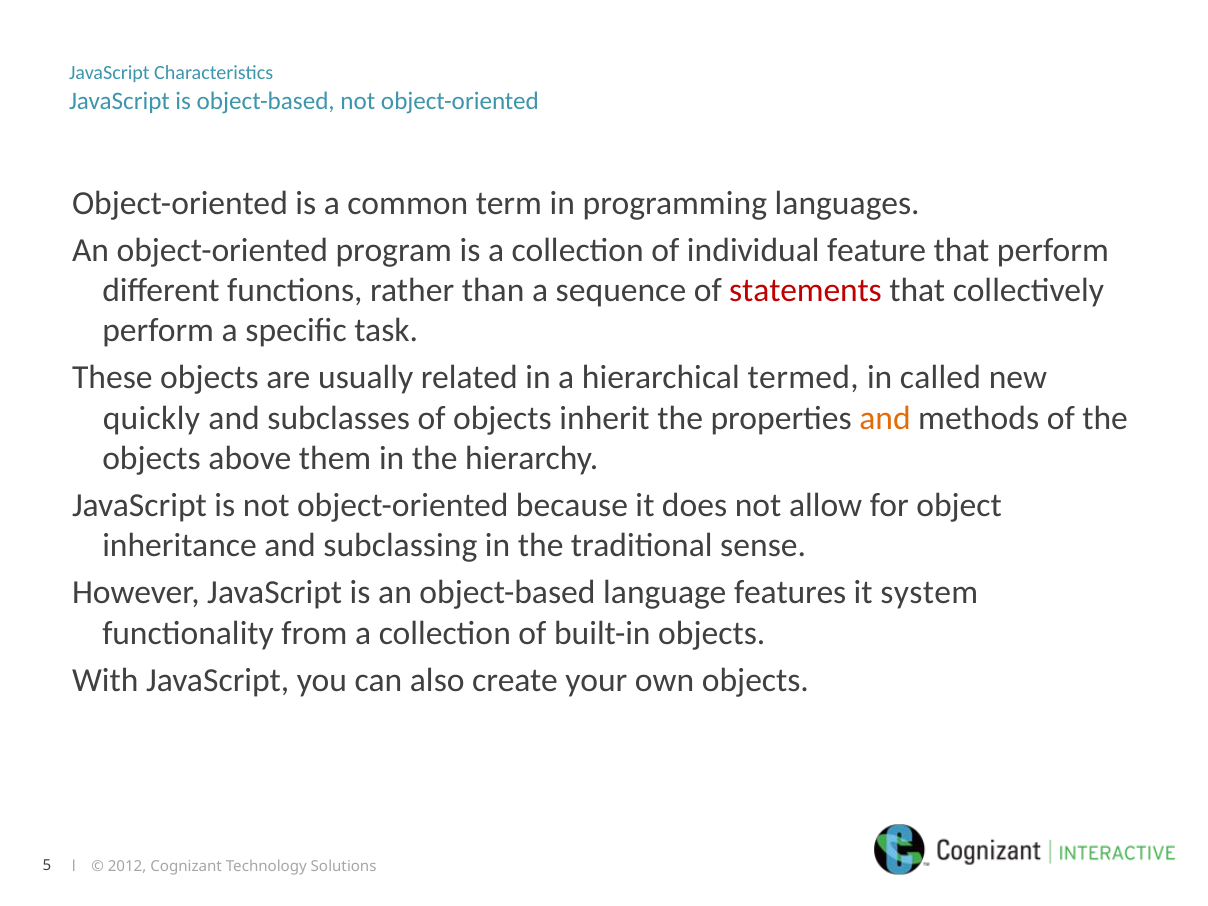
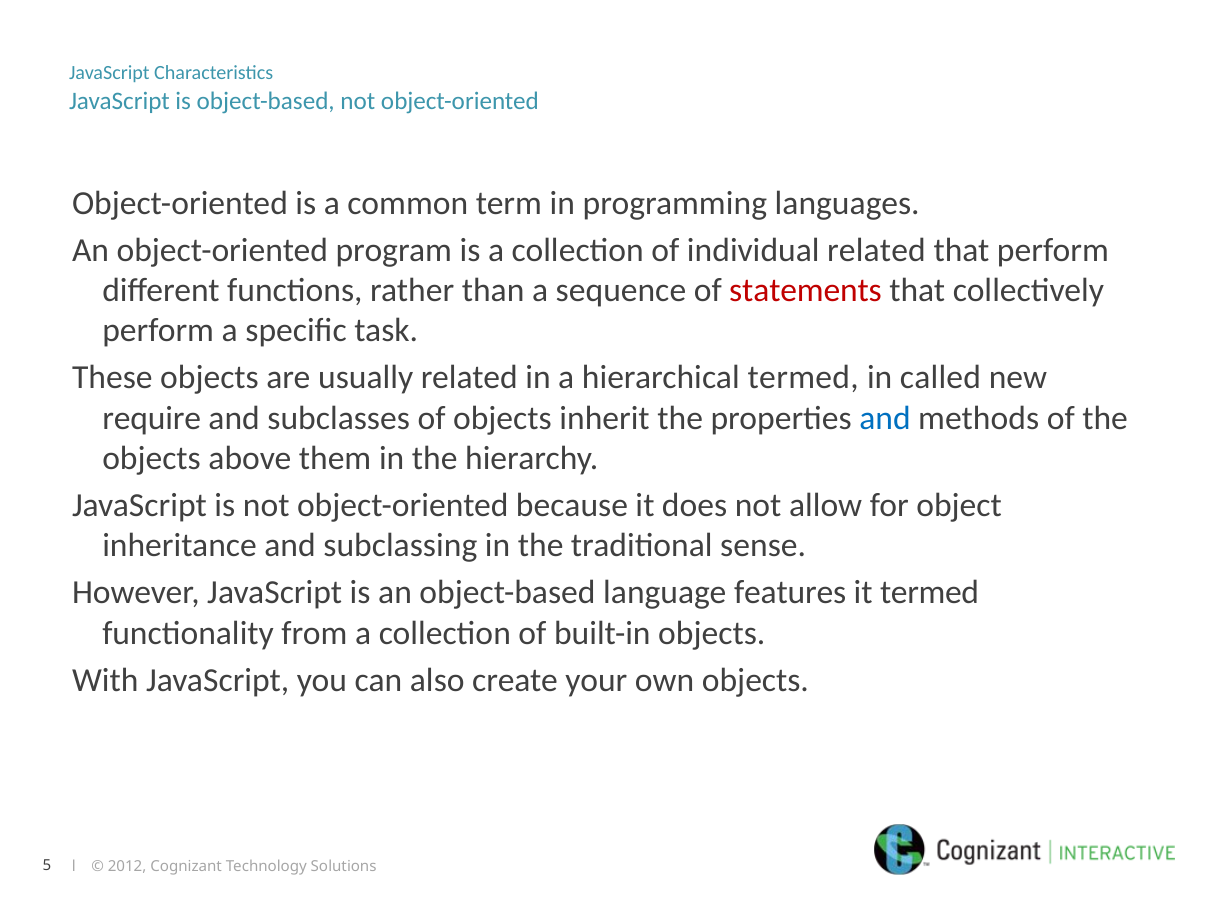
individual feature: feature -> related (876, 250)
quickly: quickly -> require (152, 418)
and colour: orange -> blue (885, 418)
it system: system -> termed (930, 593)
